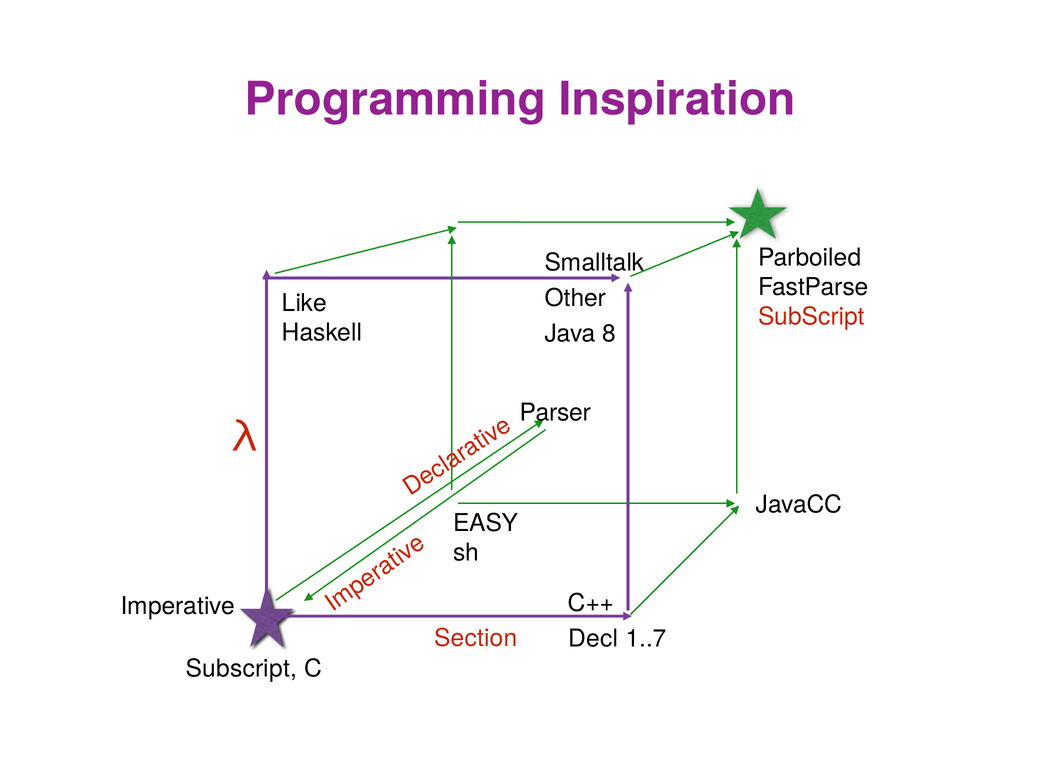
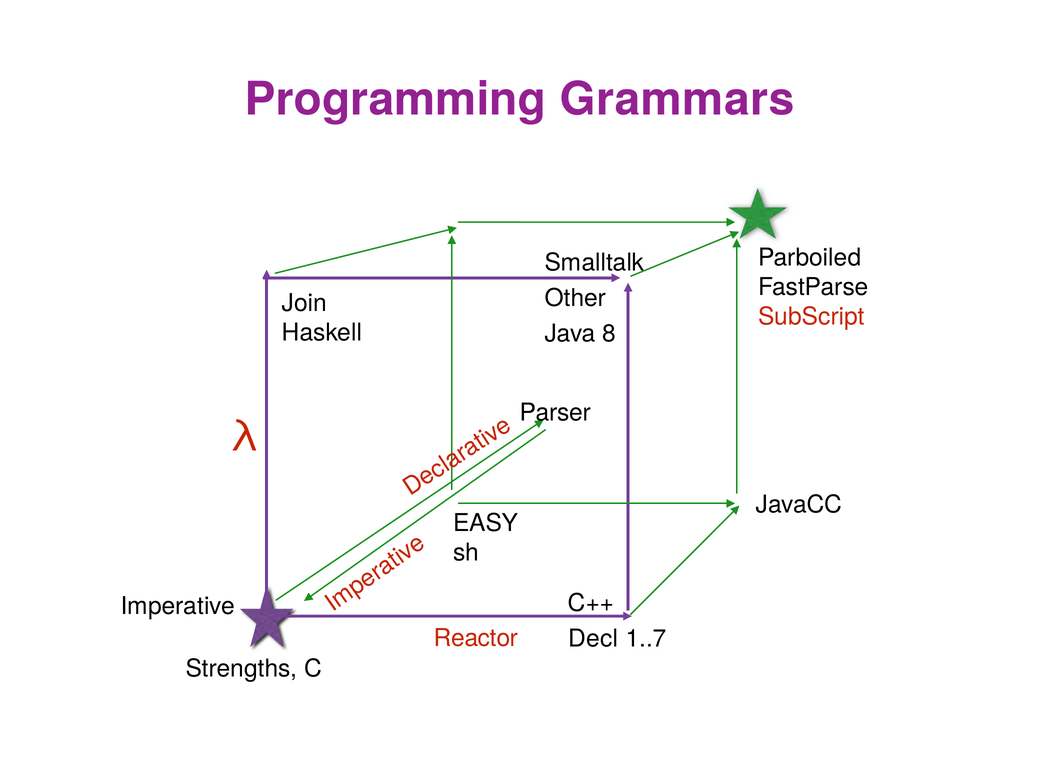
Inspiration: Inspiration -> Grammars (677, 100)
Like: Like -> Join (304, 303)
Section: Section -> Reactor (476, 638)
Subscript: Subscript -> Strengths (241, 668)
